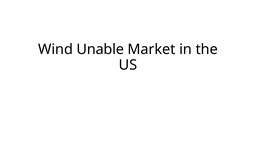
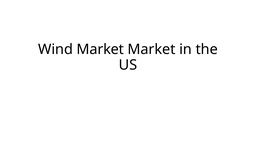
Wind Unable: Unable -> Market (100, 49)
